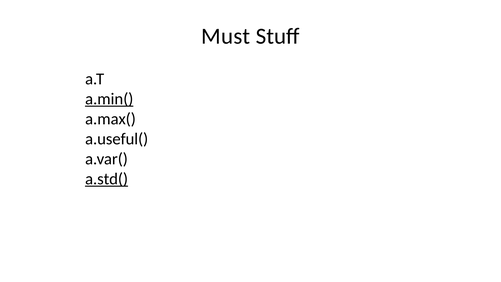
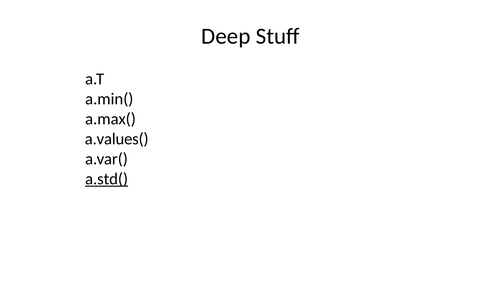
Must: Must -> Deep (226, 36)
a.min( underline: present -> none (109, 99)
a.useful(: a.useful( -> a.values( (117, 139)
